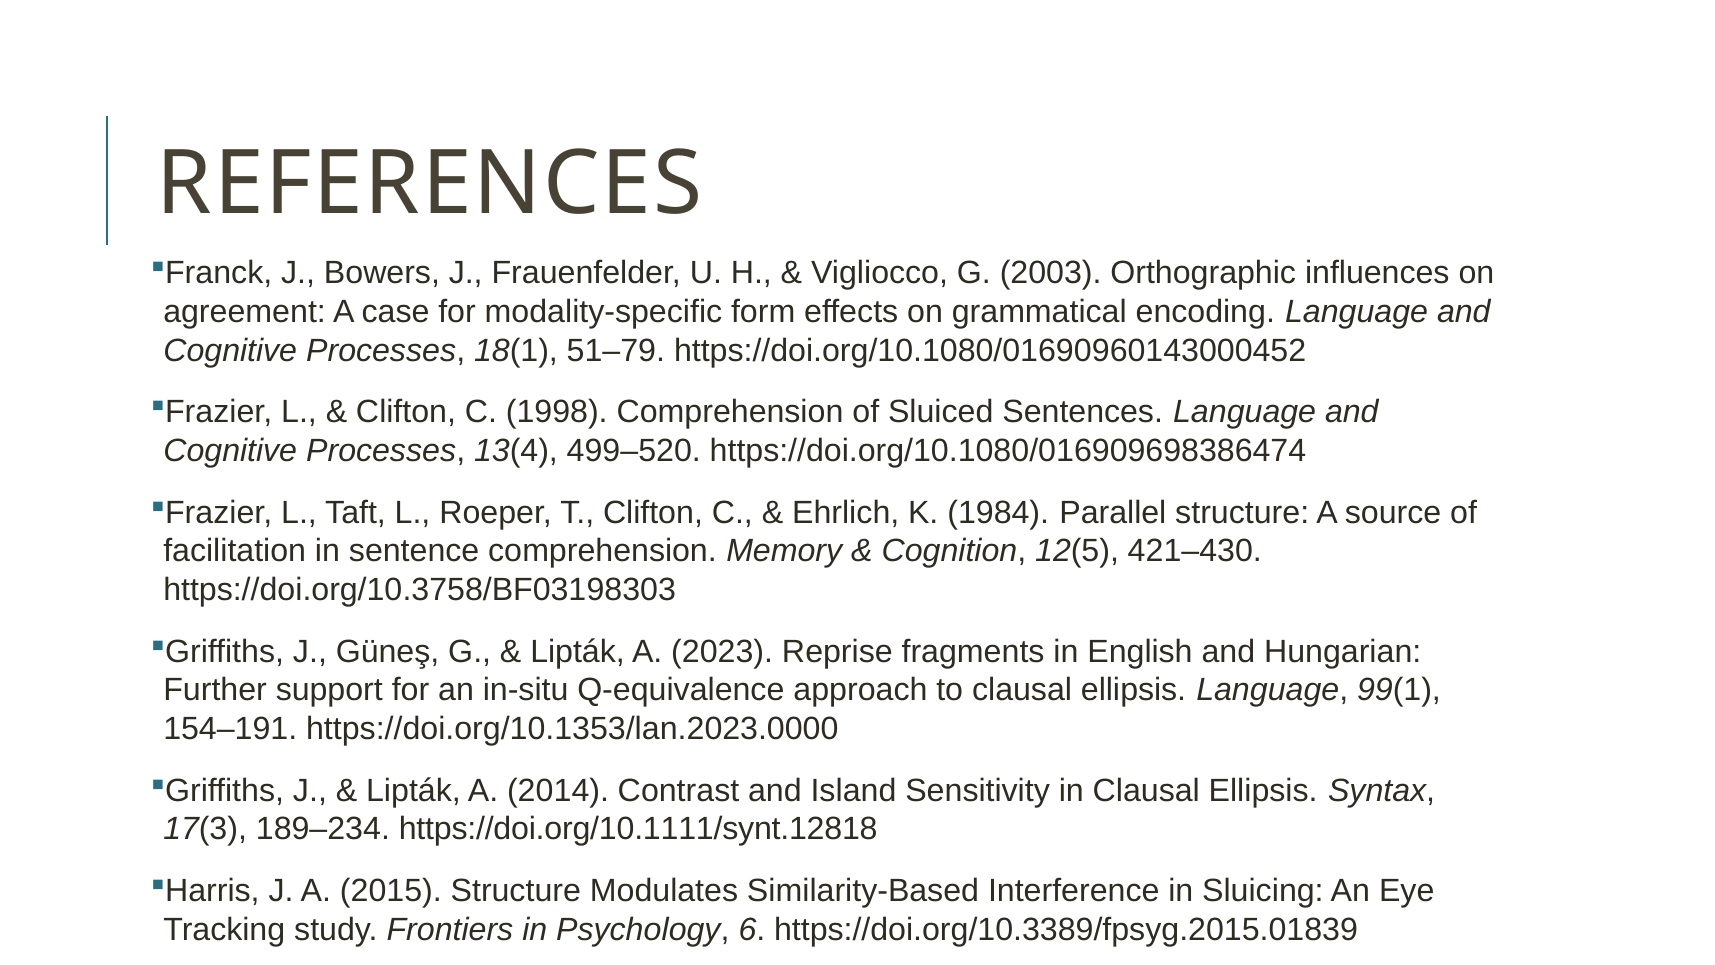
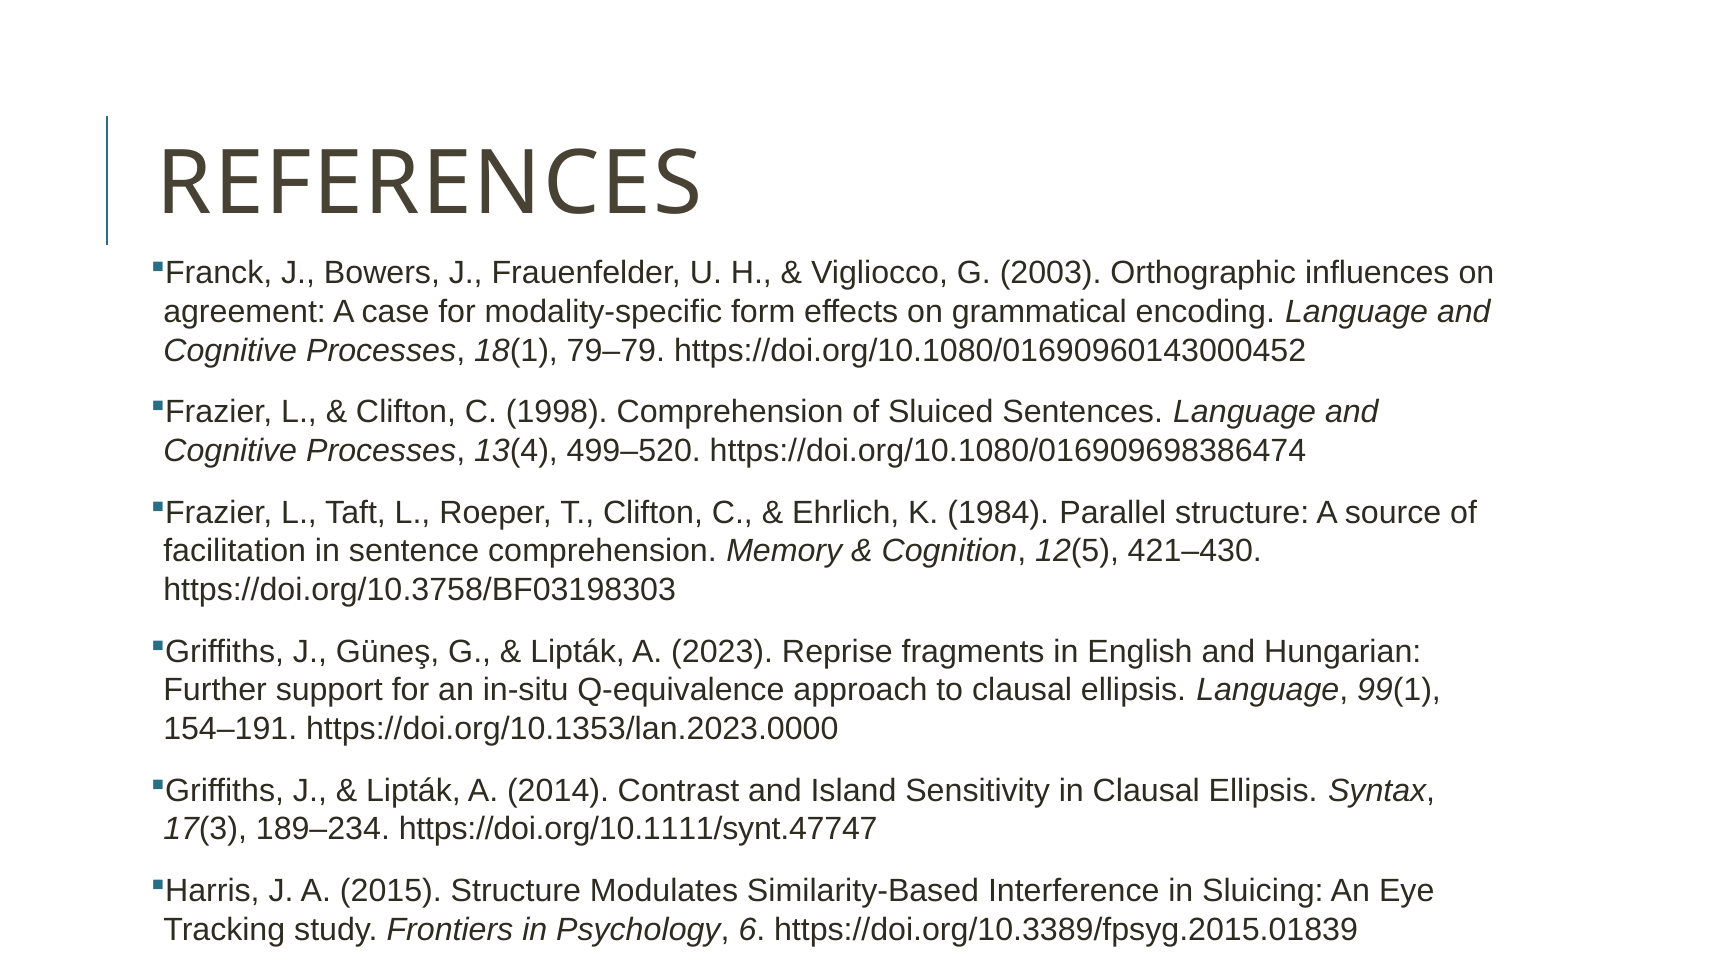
51–79: 51–79 -> 79–79 (616, 350)
https://doi.org/10.1111/synt.12818: https://doi.org/10.1111/synt.12818 -> https://doi.org/10.1111/synt.47747 (638, 829)
